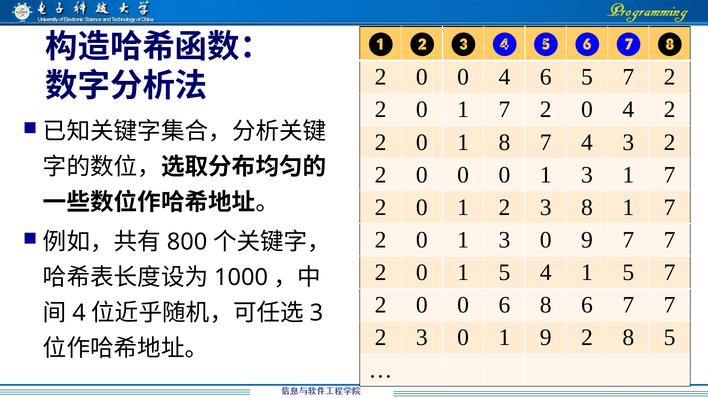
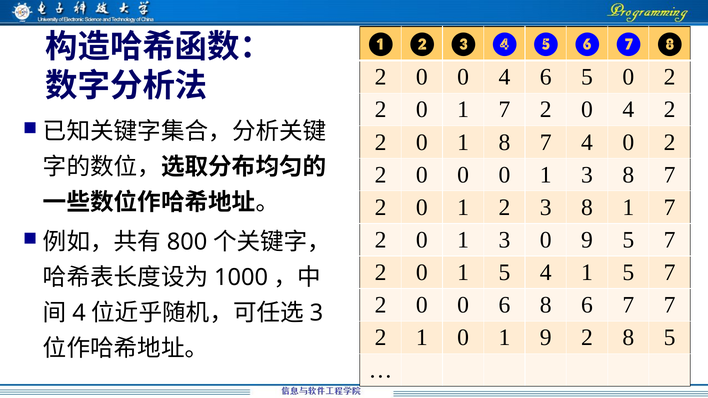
6 5 7: 7 -> 0 (628, 77)
4 3: 3 -> 0 (628, 142)
1 3 1: 1 -> 8 (628, 175)
9 7: 7 -> 5 (628, 240)
3: 3 -> 1 (422, 338)
